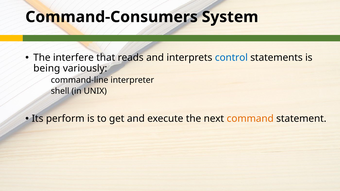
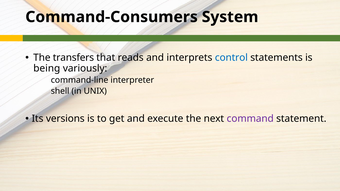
interfere: interfere -> transfers (73, 58)
perform: perform -> versions (65, 119)
command colour: orange -> purple (250, 119)
